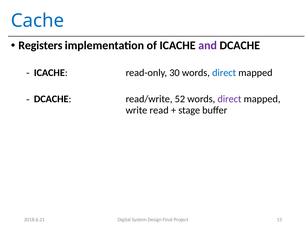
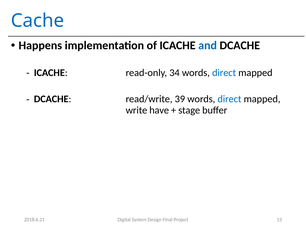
Registers: Registers -> Happens (40, 45)
and colour: purple -> blue (208, 45)
30: 30 -> 34 (174, 73)
52: 52 -> 39 (180, 99)
direct colour: purple -> blue (229, 99)
read: read -> have (159, 110)
